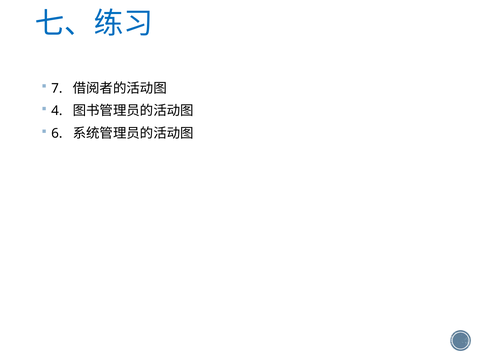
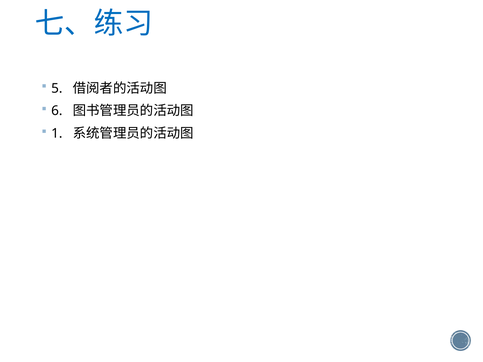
7: 7 -> 5 (57, 88)
4: 4 -> 6 (57, 111)
6: 6 -> 1 (57, 133)
